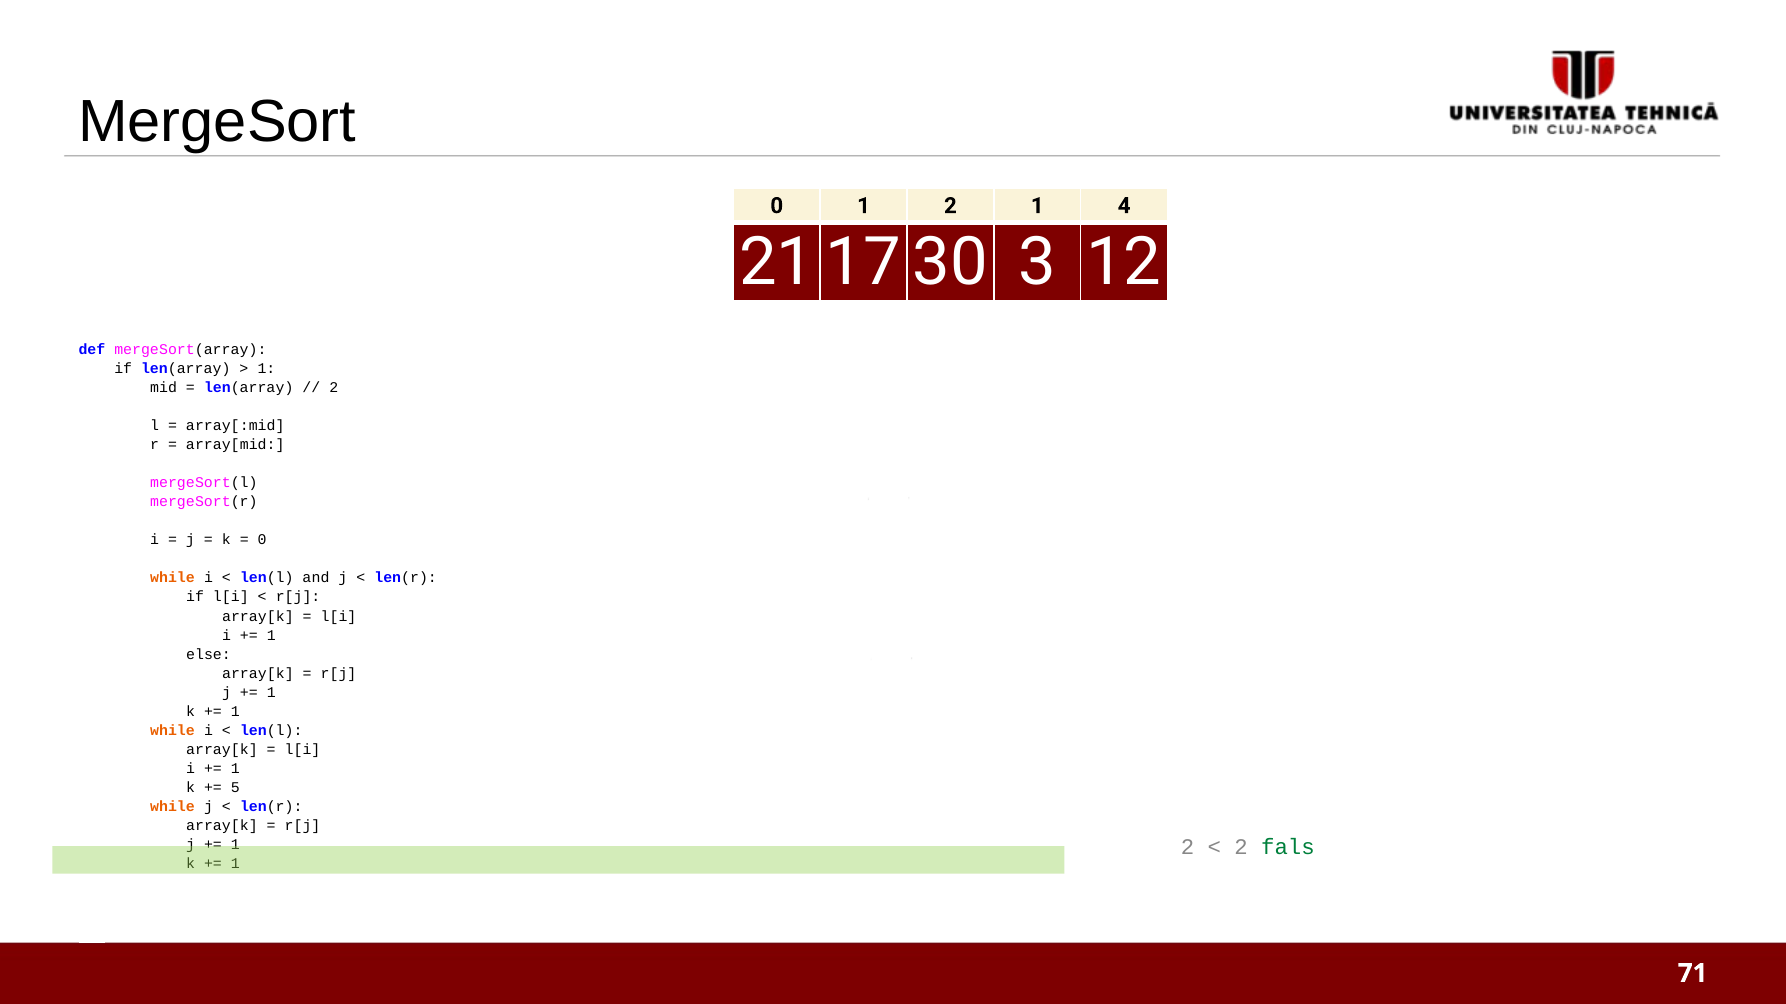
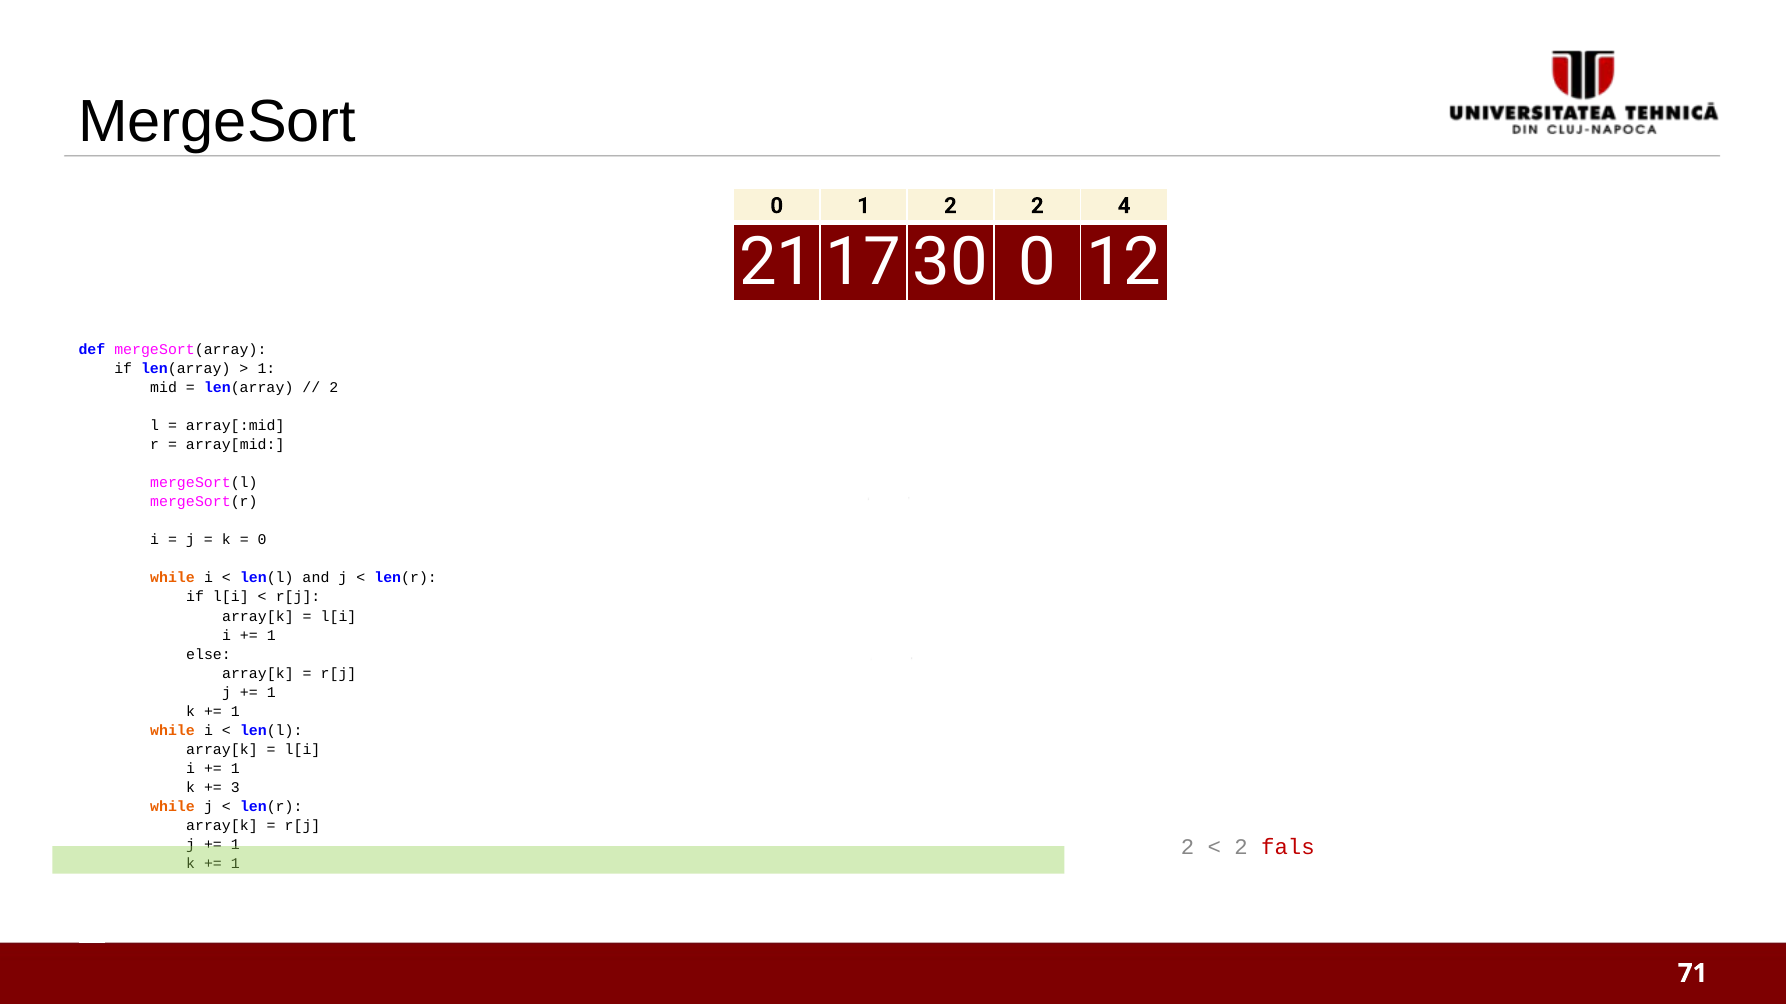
2 1: 1 -> 2 (1037, 206)
3: 3 -> 0 (1037, 263)
5: 5 -> 3 (235, 788)
fals colour: green -> red (1288, 848)
